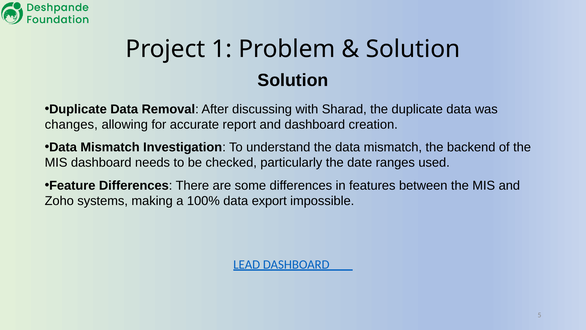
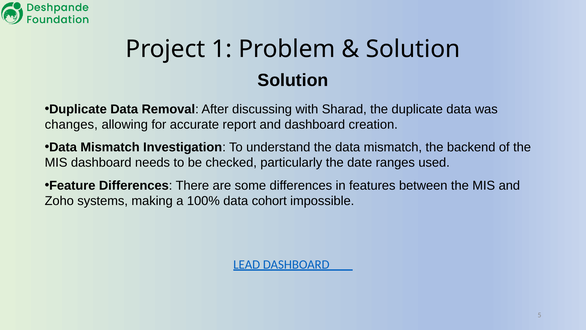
export: export -> cohort (269, 201)
